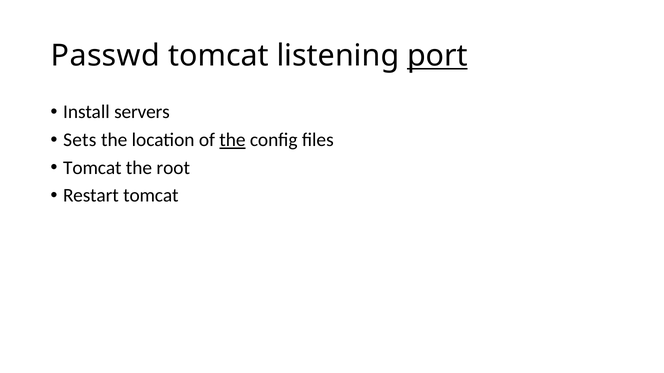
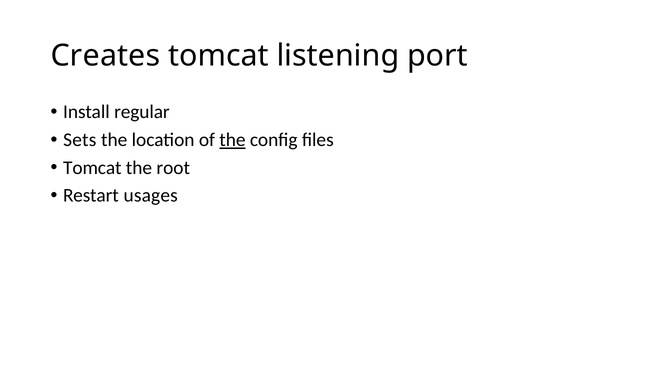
Passwd: Passwd -> Creates (105, 56)
port underline: present -> none (437, 56)
servers: servers -> regular (142, 112)
Restart tomcat: tomcat -> usages (151, 196)
